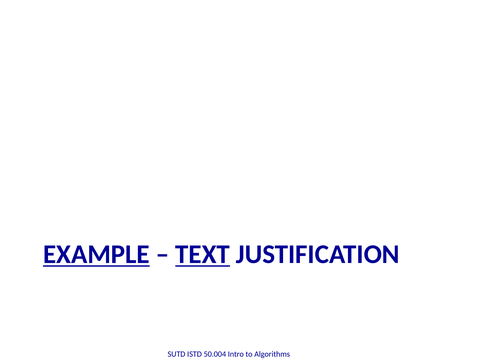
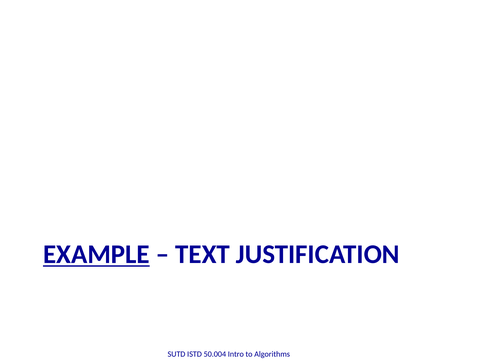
TEXT underline: present -> none (203, 254)
